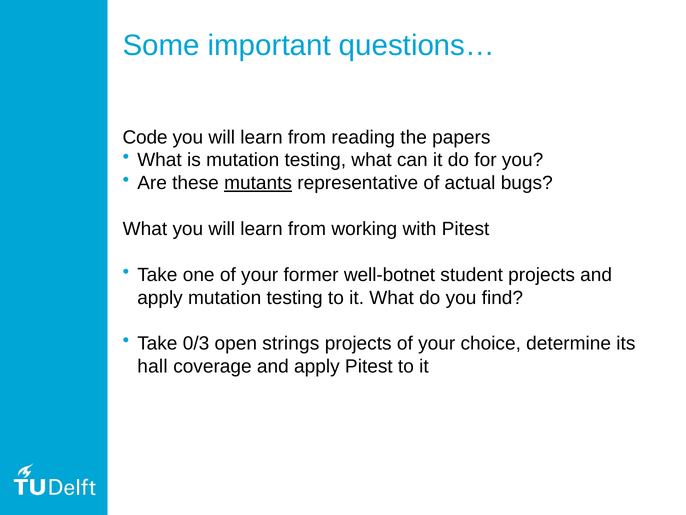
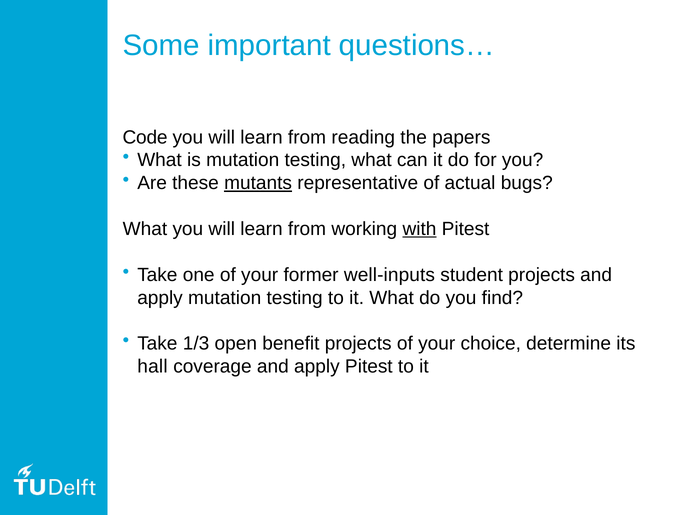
with underline: none -> present (419, 229)
well-botnet: well-botnet -> well-inputs (389, 275)
0/3: 0/3 -> 1/3 (196, 343)
strings: strings -> benefit (291, 343)
